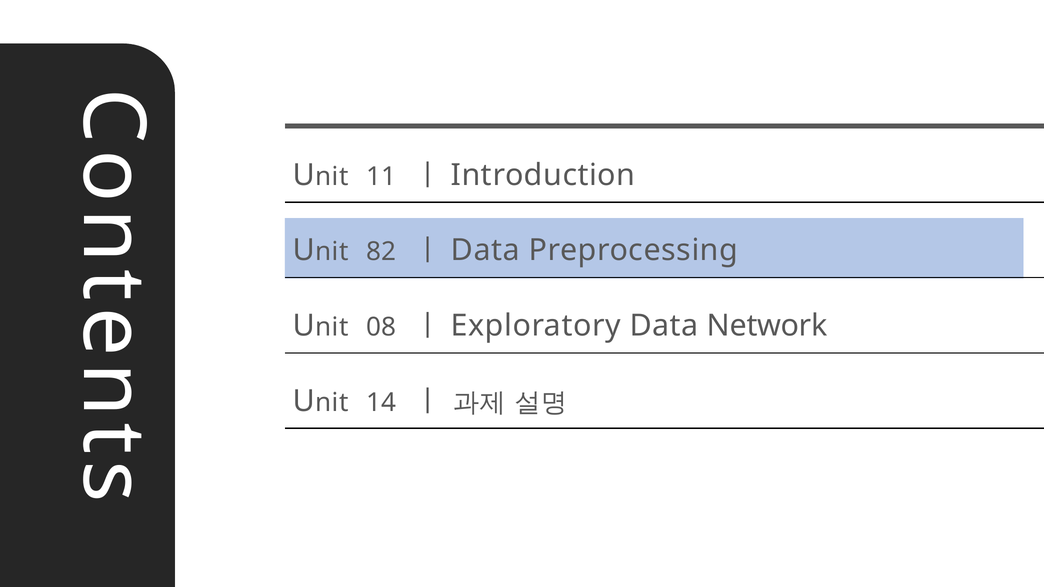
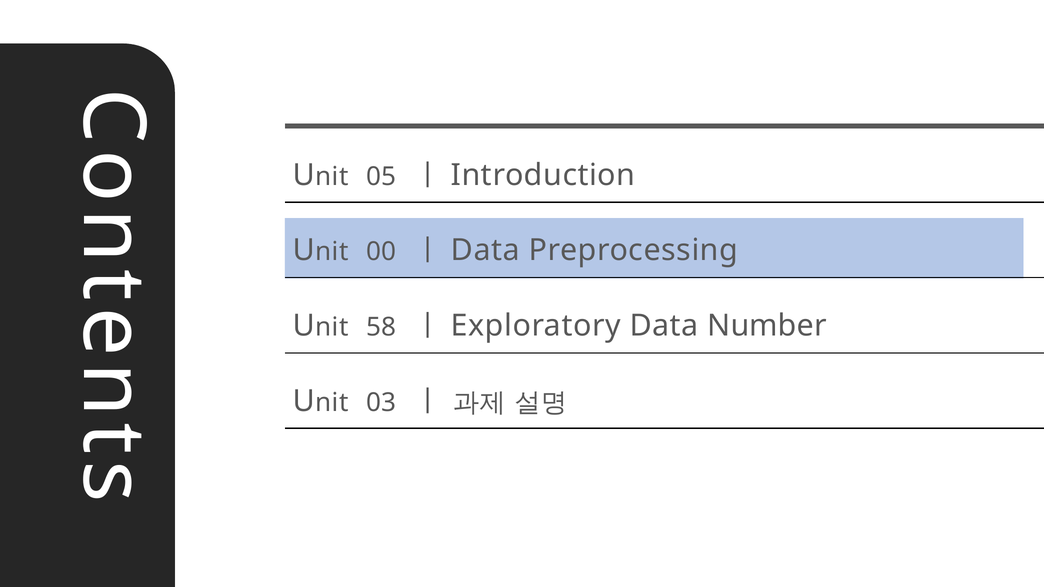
11: 11 -> 05 (381, 177)
82: 82 -> 00 (381, 252)
08: 08 -> 58 (381, 327)
Network: Network -> Number (767, 326)
14: 14 -> 03 (381, 403)
